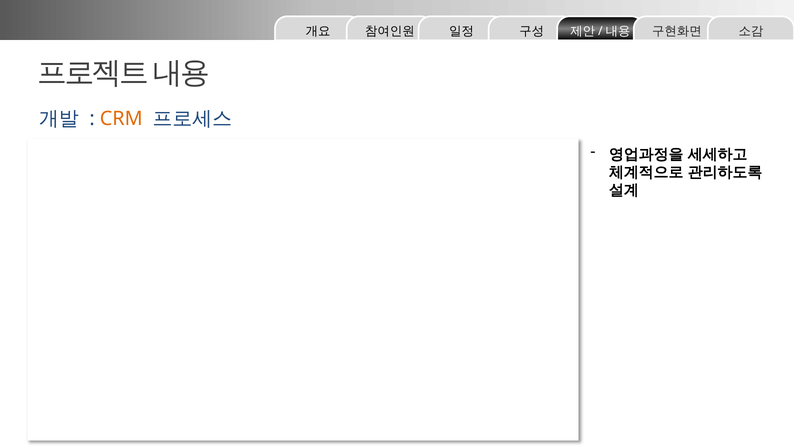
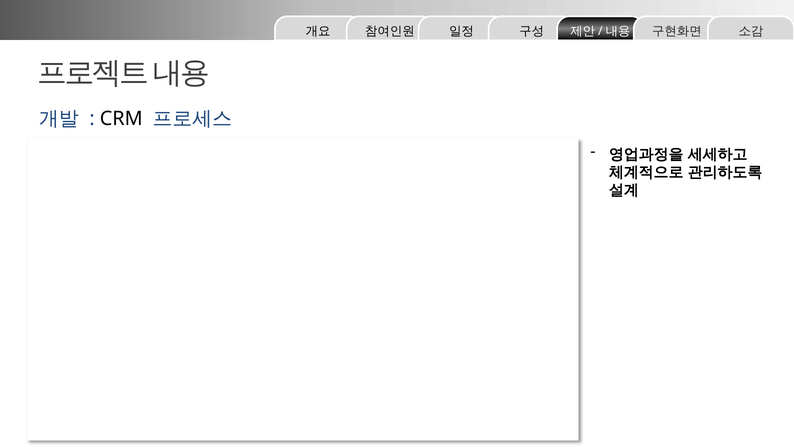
CRM colour: orange -> black (121, 119)
